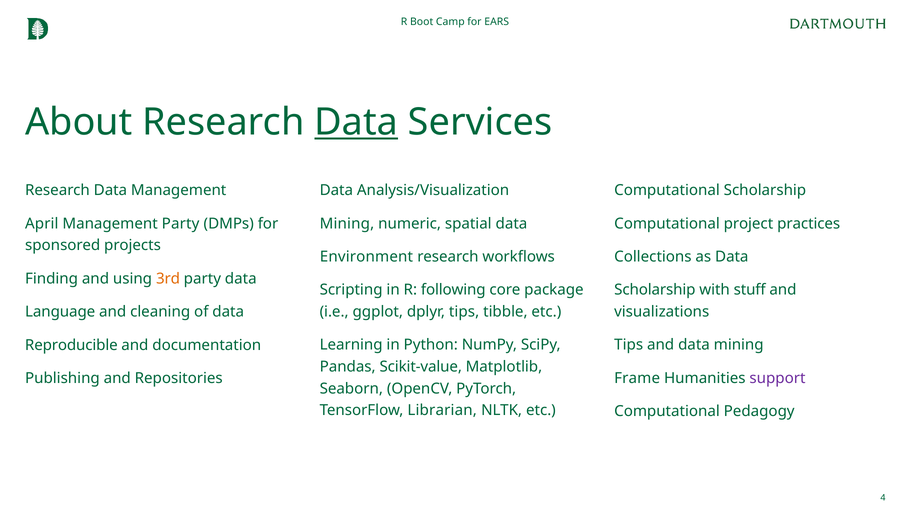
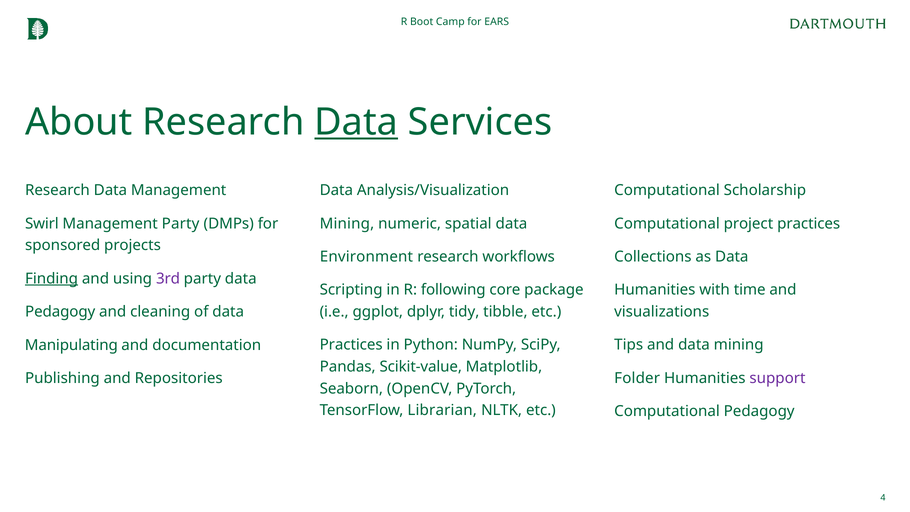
April: April -> Swirl (42, 224)
Finding underline: none -> present (52, 279)
3rd colour: orange -> purple (168, 279)
Scholarship: Scholarship -> Humanities (655, 290)
stuff: stuff -> time (750, 290)
dplyr tips: tips -> tidy (464, 312)
Language: Language -> Pedagogy (60, 312)
Learning: Learning -> Practices (351, 345)
Reproducible: Reproducible -> Manipulating (71, 345)
Frame: Frame -> Folder (637, 378)
